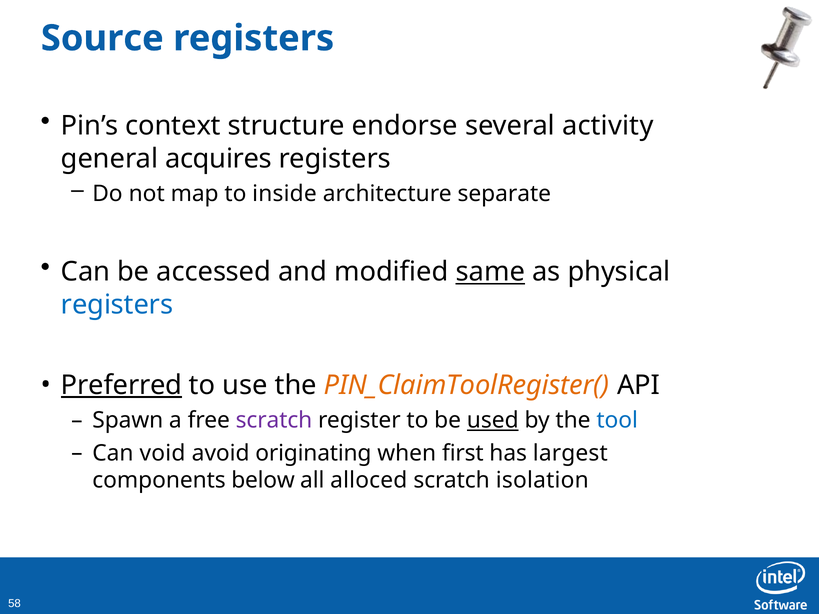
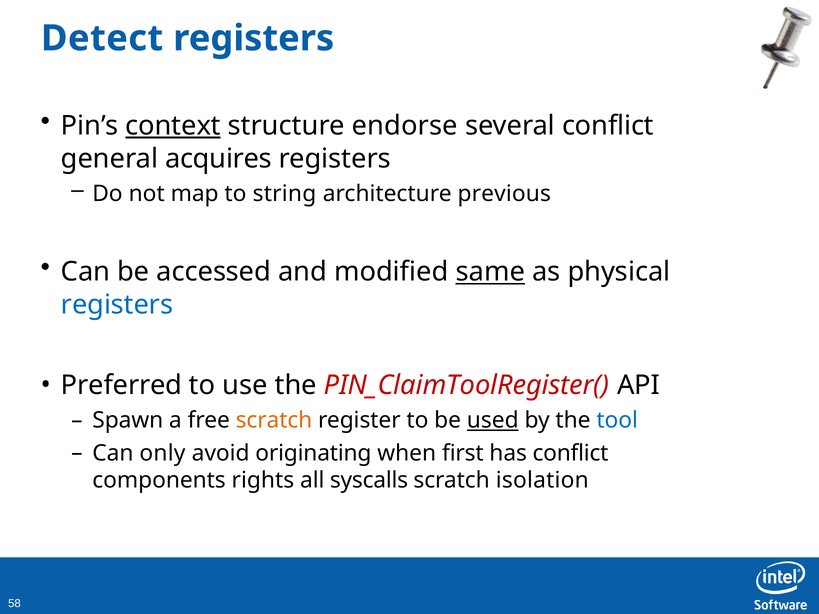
Source: Source -> Detect (102, 38)
context underline: none -> present (173, 126)
several activity: activity -> conflict (608, 126)
inside: inside -> string (284, 194)
separate: separate -> previous (504, 194)
Preferred underline: present -> none (122, 385)
PIN_ClaimToolRegister( colour: orange -> red (466, 385)
scratch colour: purple -> orange (274, 421)
void: void -> only (162, 453)
has largest: largest -> conflict (570, 453)
below: below -> rights (263, 481)
alloced: alloced -> syscalls (369, 481)
